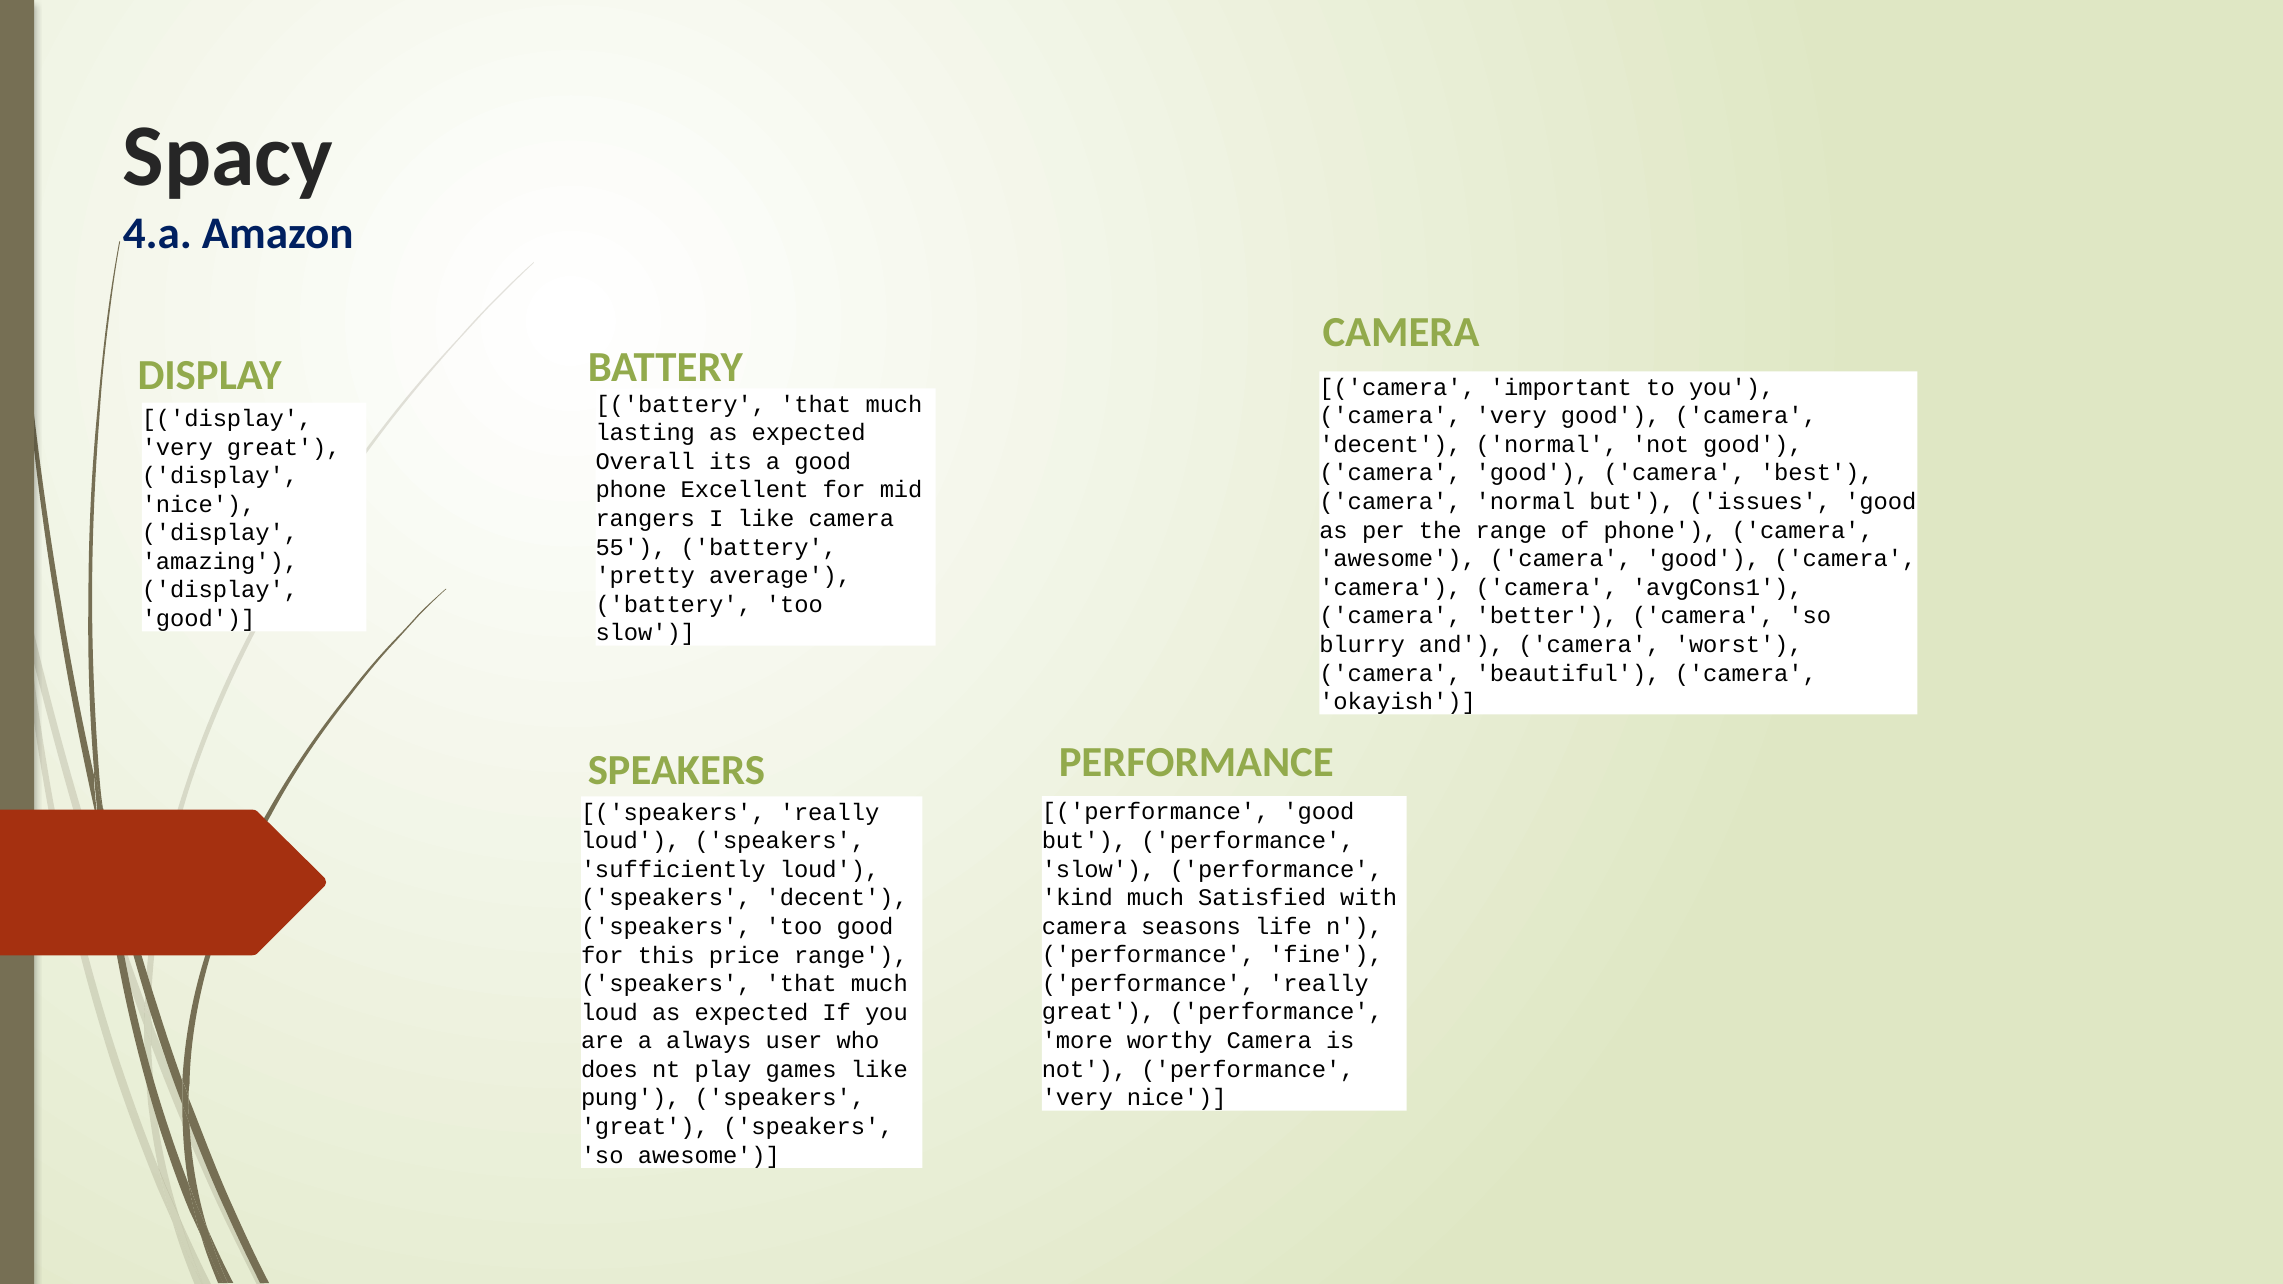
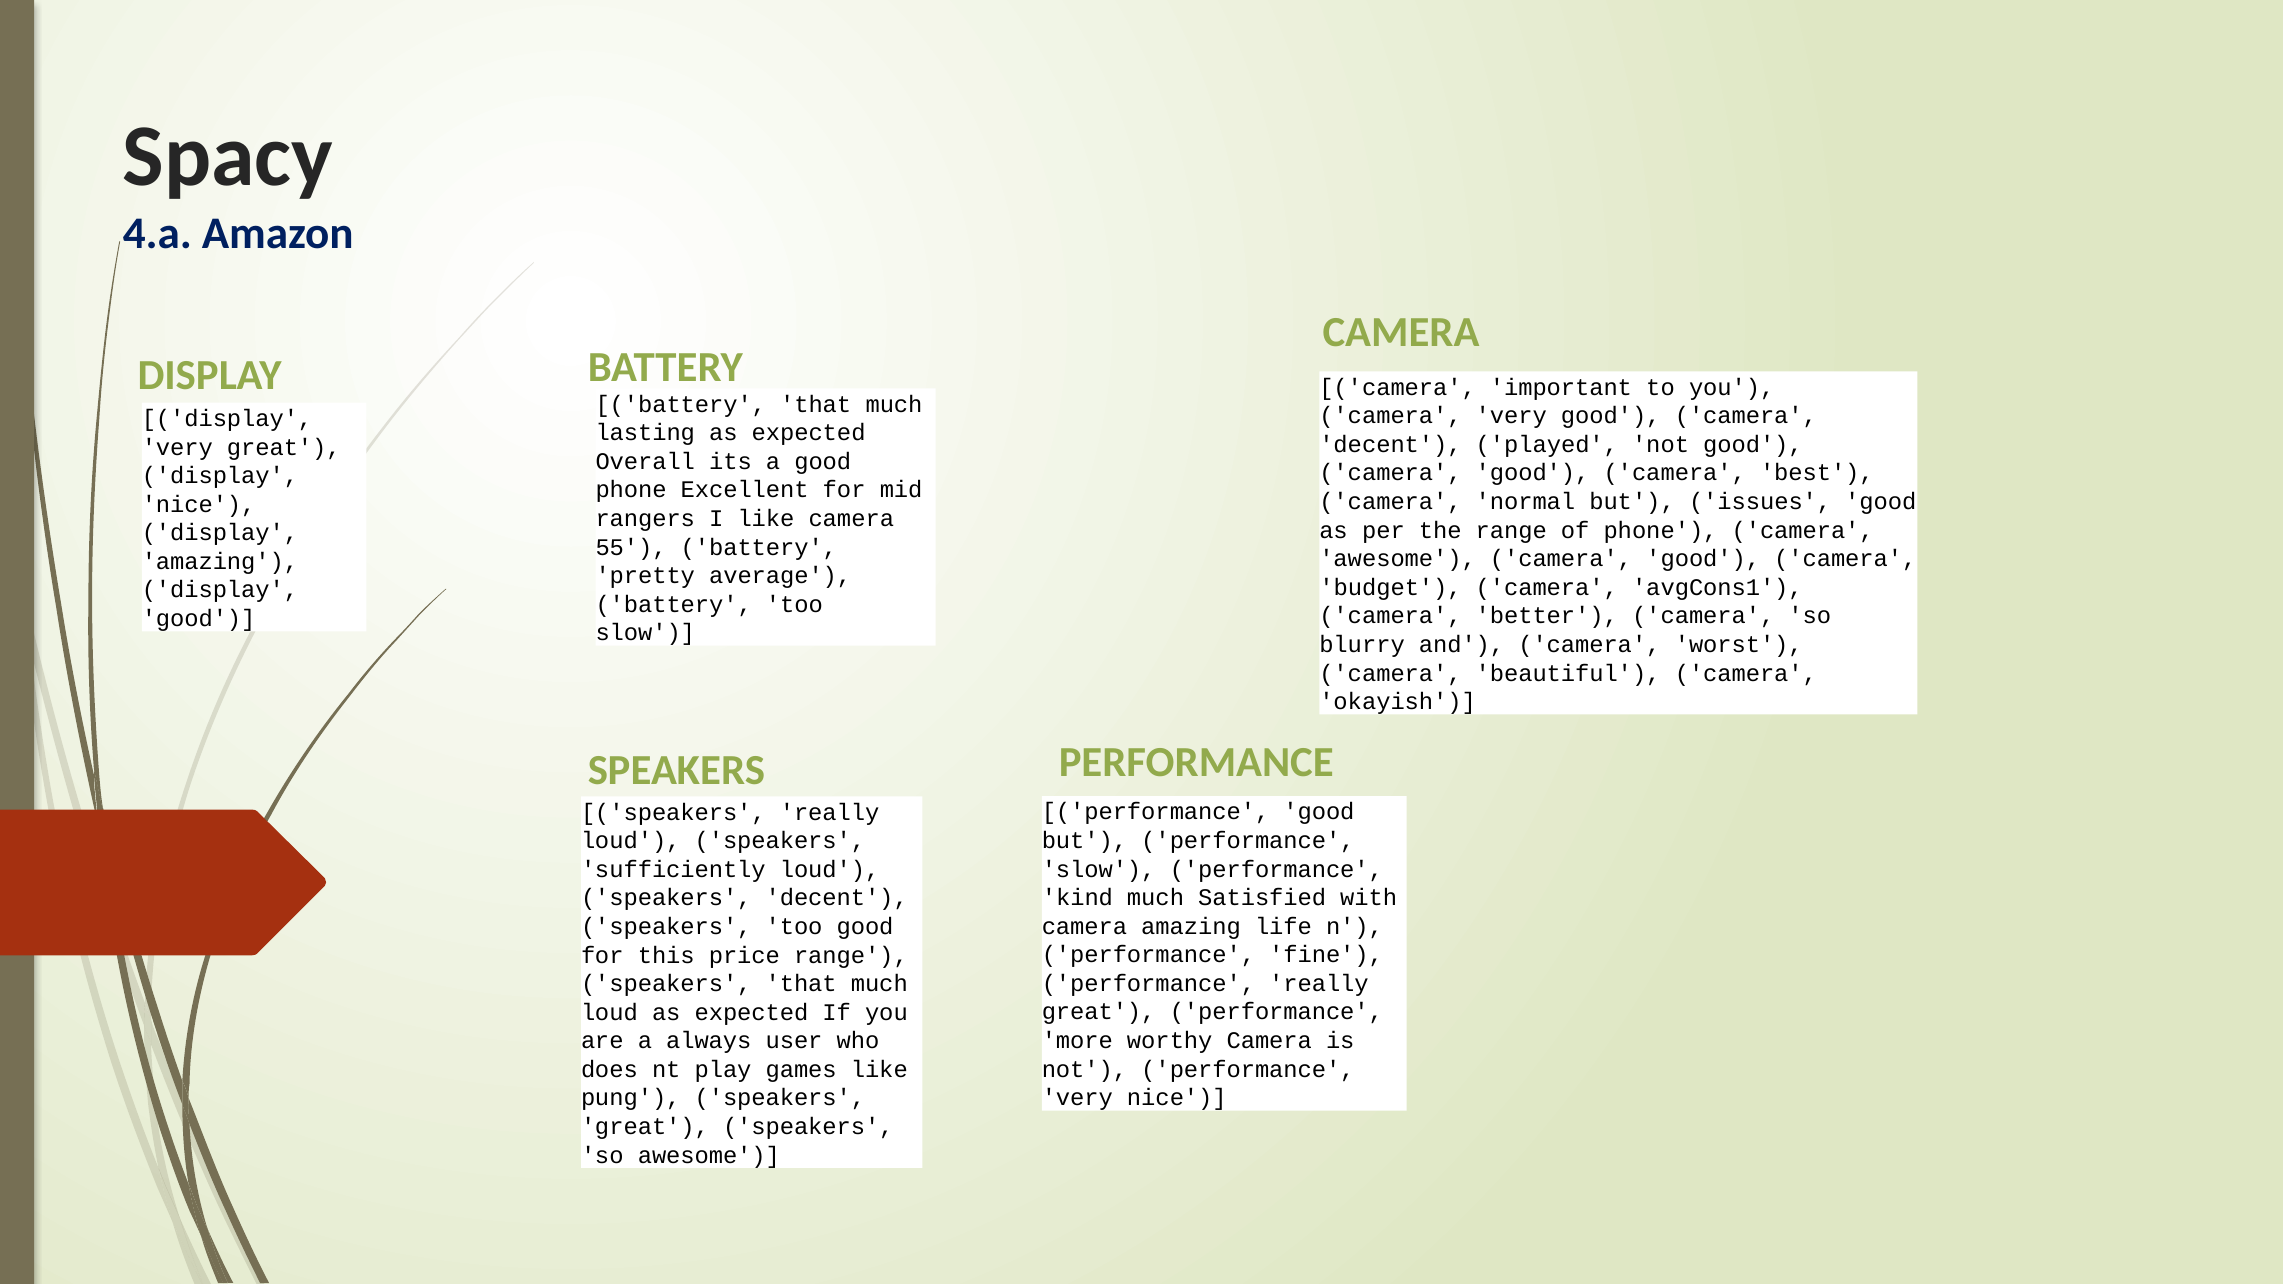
decent normal: normal -> played (1547, 445)
camera: camera -> budget (1391, 588)
camera seasons: seasons -> amazing (1191, 926)
